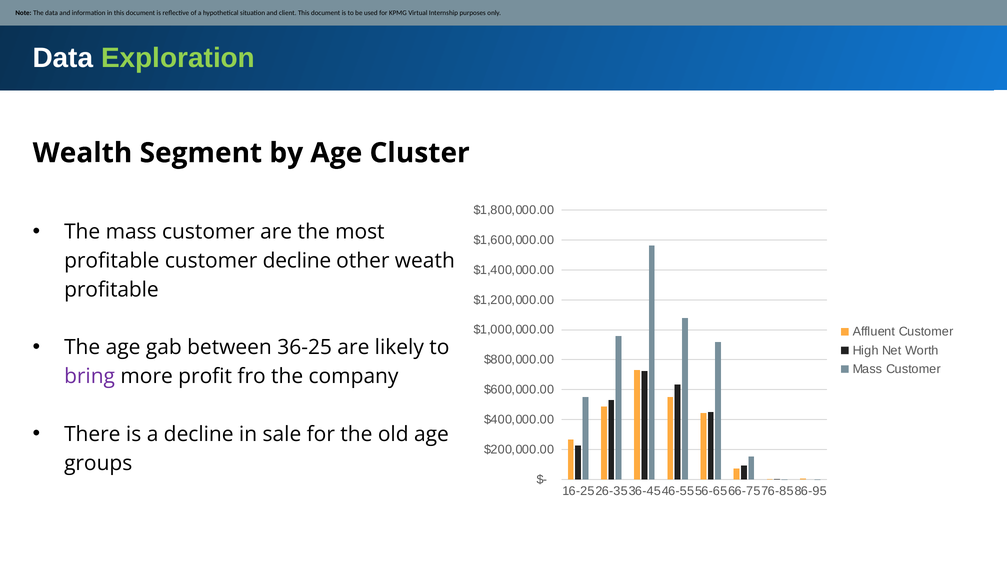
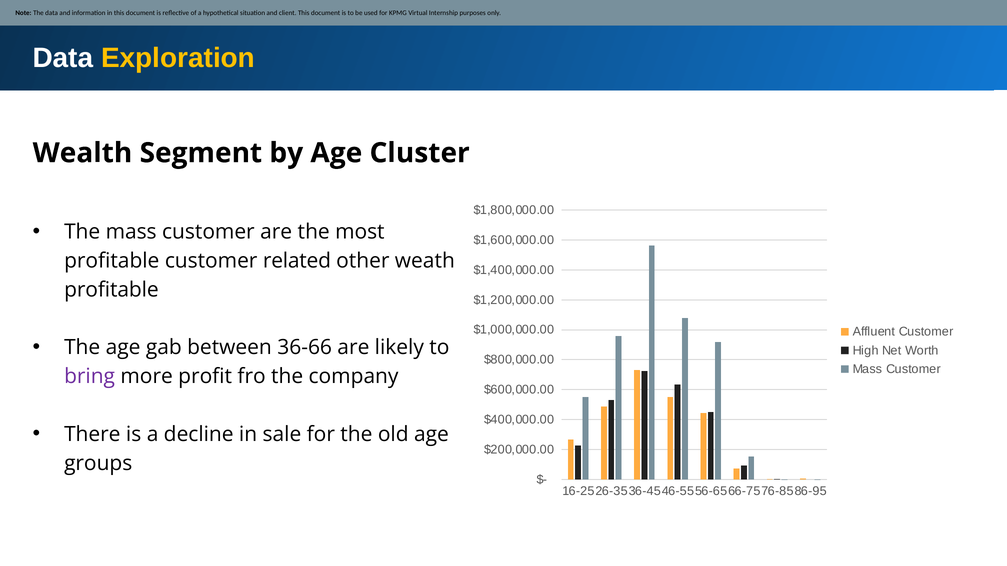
Exploration colour: light green -> yellow (178, 58)
customer decline: decline -> related (297, 261)
36-25: 36-25 -> 36-66 (305, 348)
